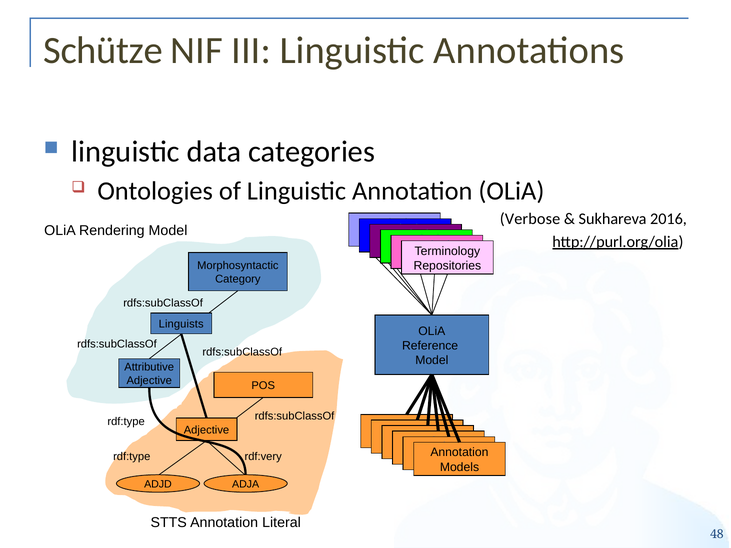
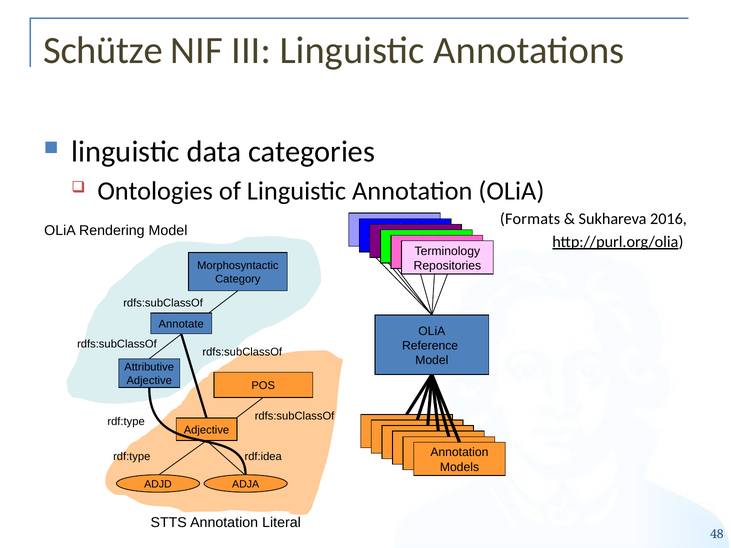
Verbose: Verbose -> Formats (530, 219)
Linguists: Linguists -> Annotate (181, 324)
rdf:very: rdf:very -> rdf:idea (263, 457)
